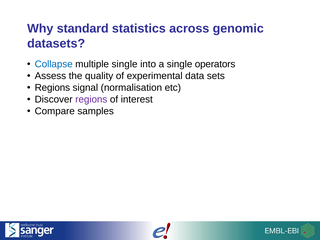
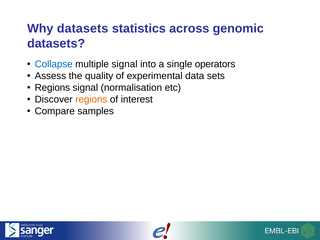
Why standard: standard -> datasets (83, 29)
multiple single: single -> signal (125, 64)
regions colour: purple -> orange (91, 99)
